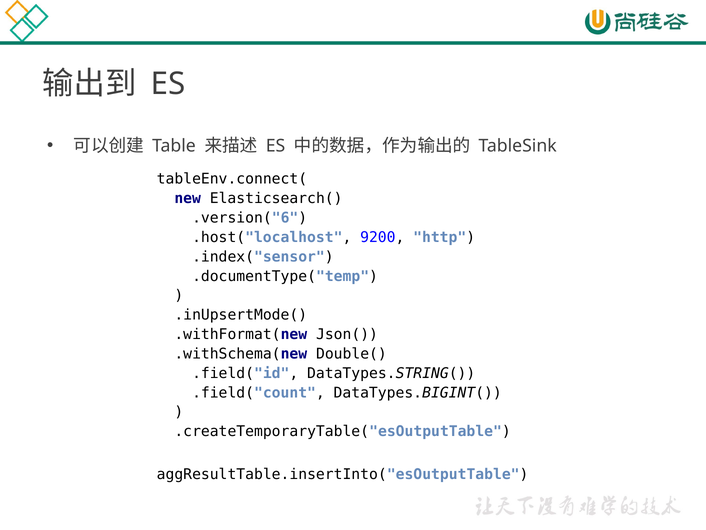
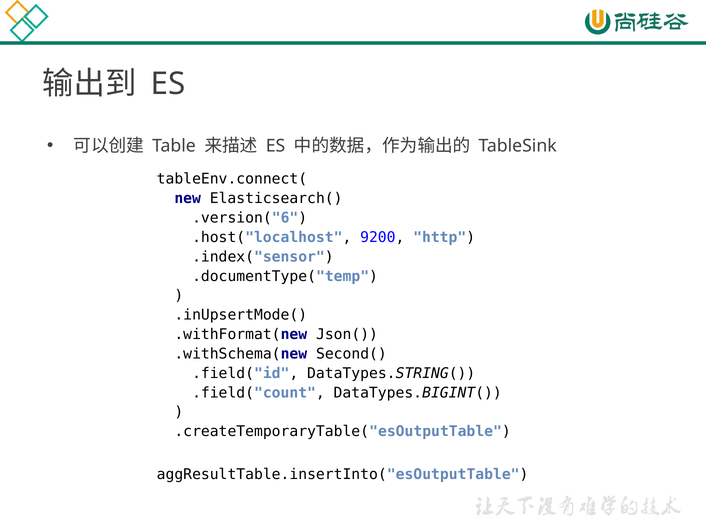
Double(: Double( -> Second( (351, 354)
